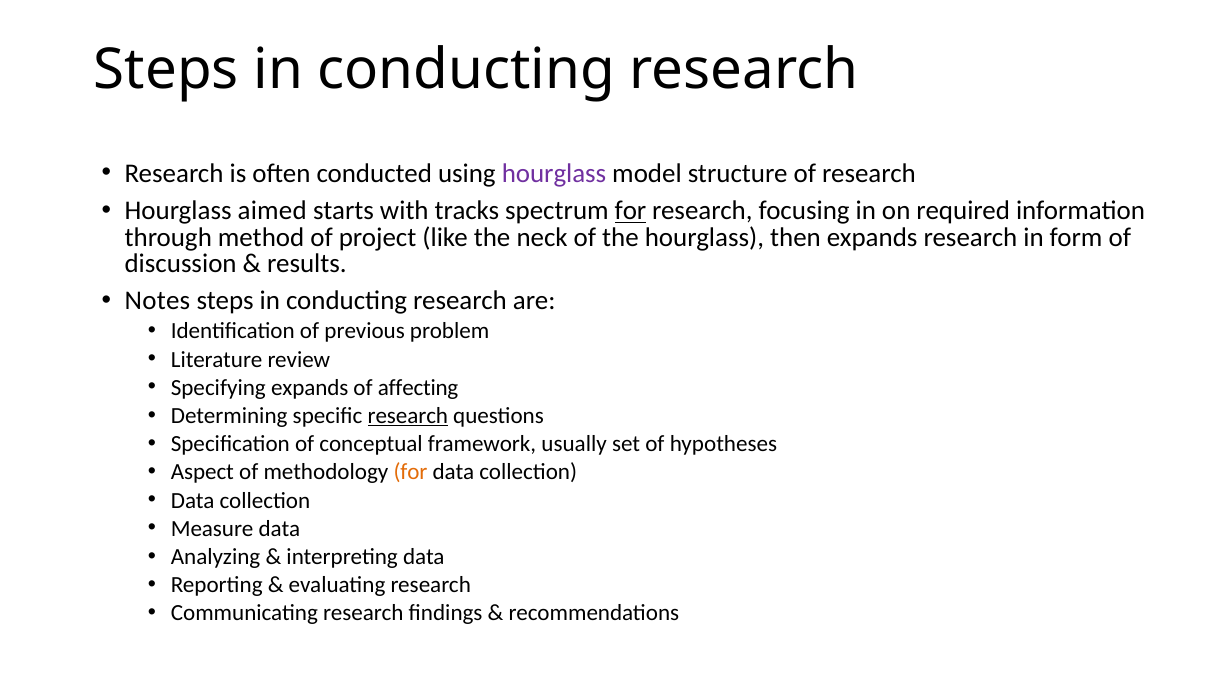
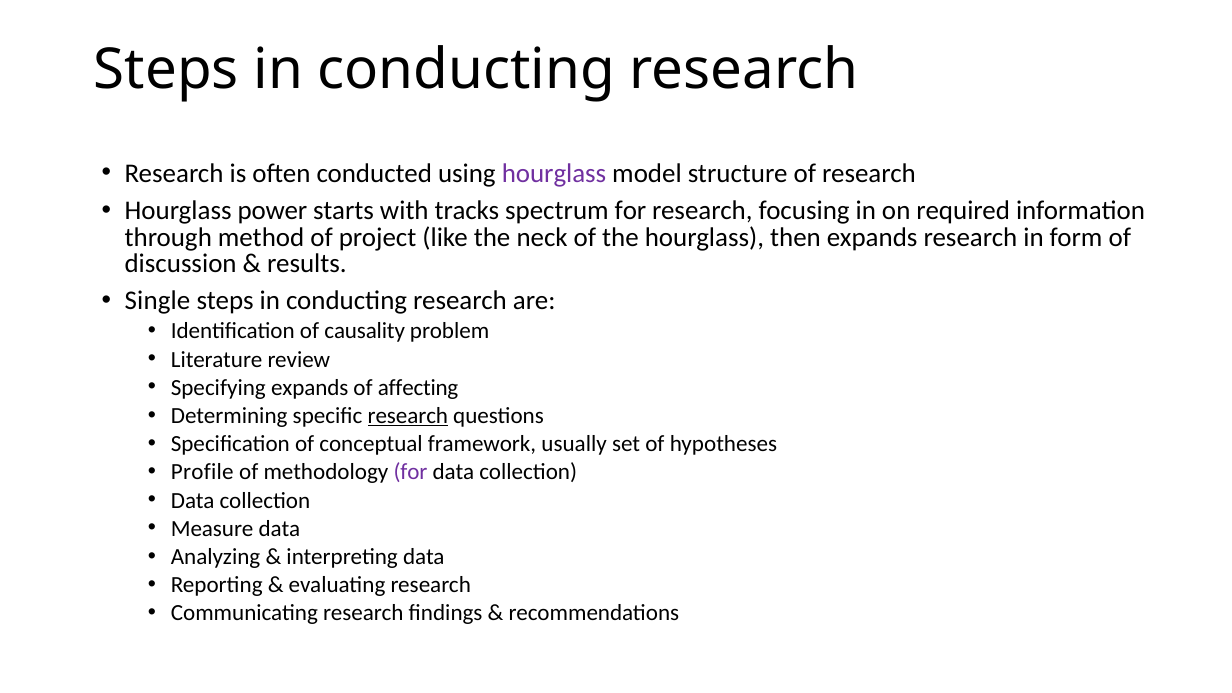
aimed: aimed -> power (272, 211)
for underline: present -> none (630, 211)
Notes: Notes -> Single (158, 301)
previous: previous -> causality (365, 331)
Aspect: Aspect -> Profile (202, 472)
for colour: orange -> purple (411, 472)
